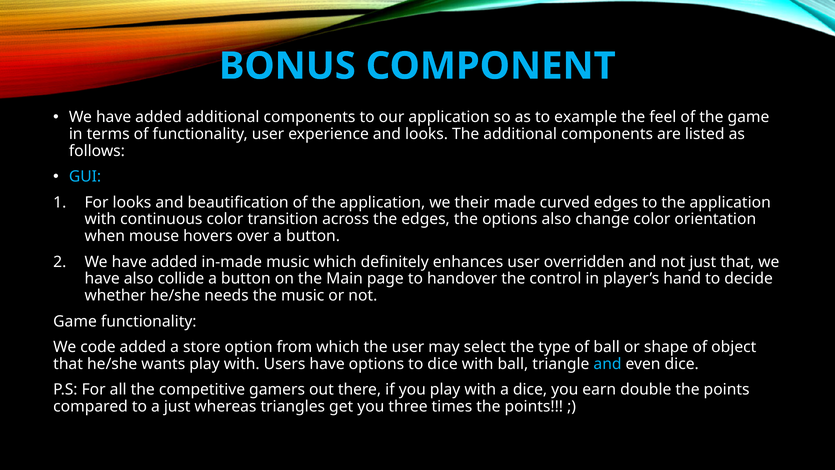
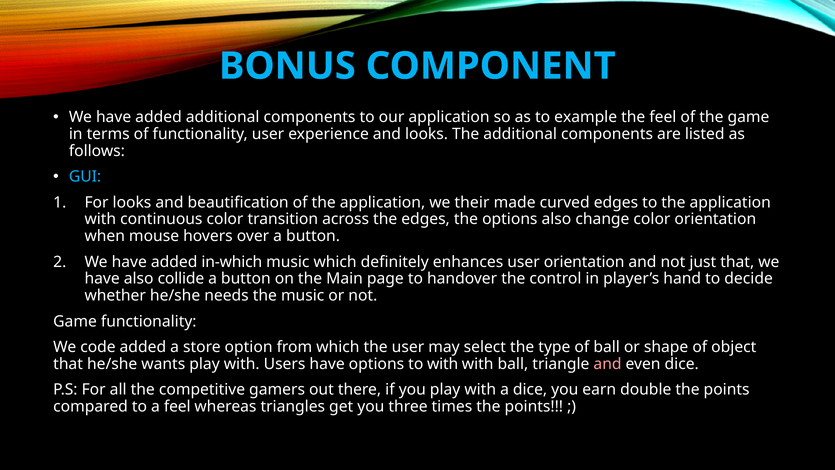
in-made: in-made -> in-which (232, 262)
user overridden: overridden -> orientation (584, 262)
to dice: dice -> with (443, 364)
and colour: light blue -> pink (608, 364)
a just: just -> feel (177, 406)
